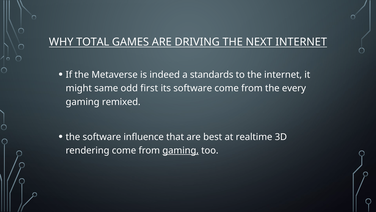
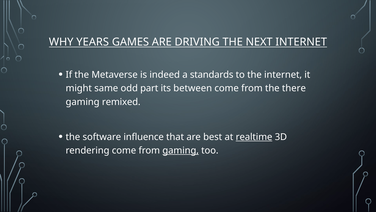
TOTAL: TOTAL -> YEARS (93, 42)
first: first -> part (149, 88)
its software: software -> between (193, 88)
every: every -> there (294, 88)
realtime underline: none -> present (254, 137)
